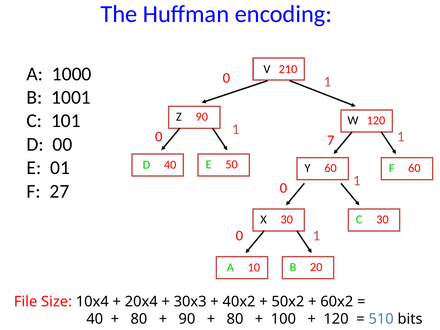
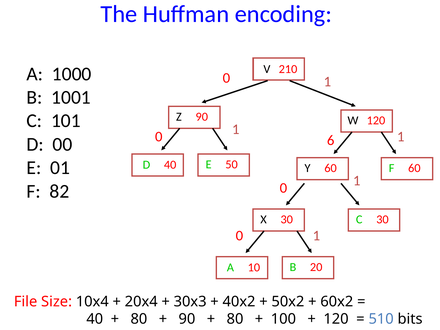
7: 7 -> 6 (331, 140)
27: 27 -> 82 (59, 191)
